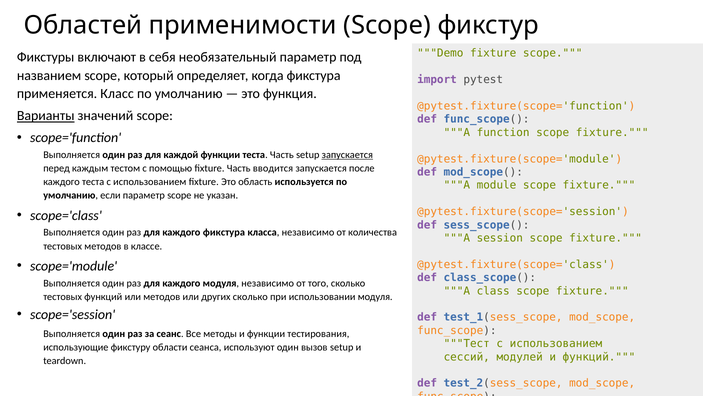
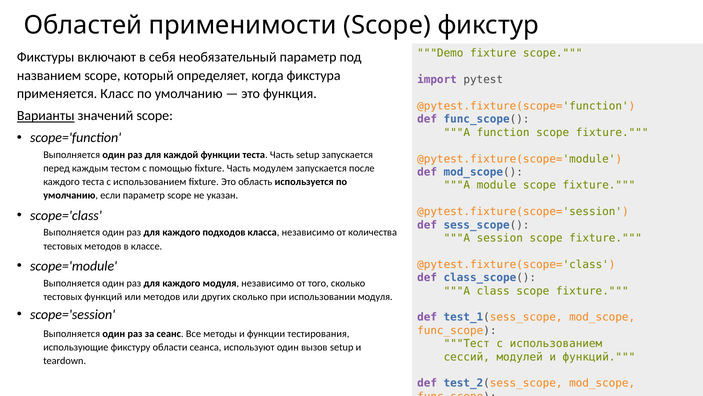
запускается underline: present -> none (347, 155)
вводится: вводится -> модулем (273, 168)
каждого фикстура: фикстура -> подходов (224, 232)
